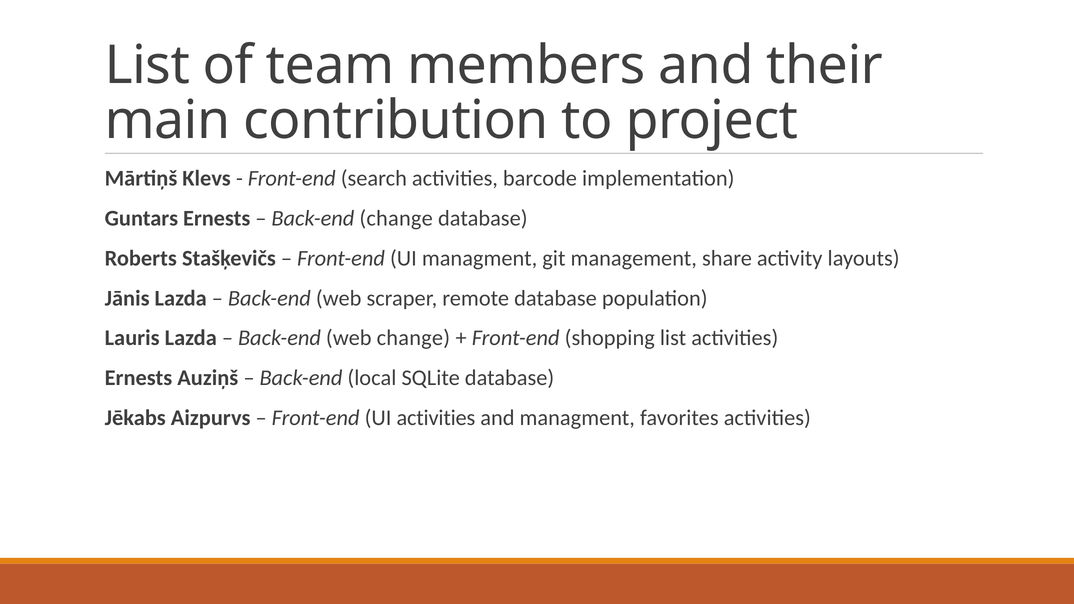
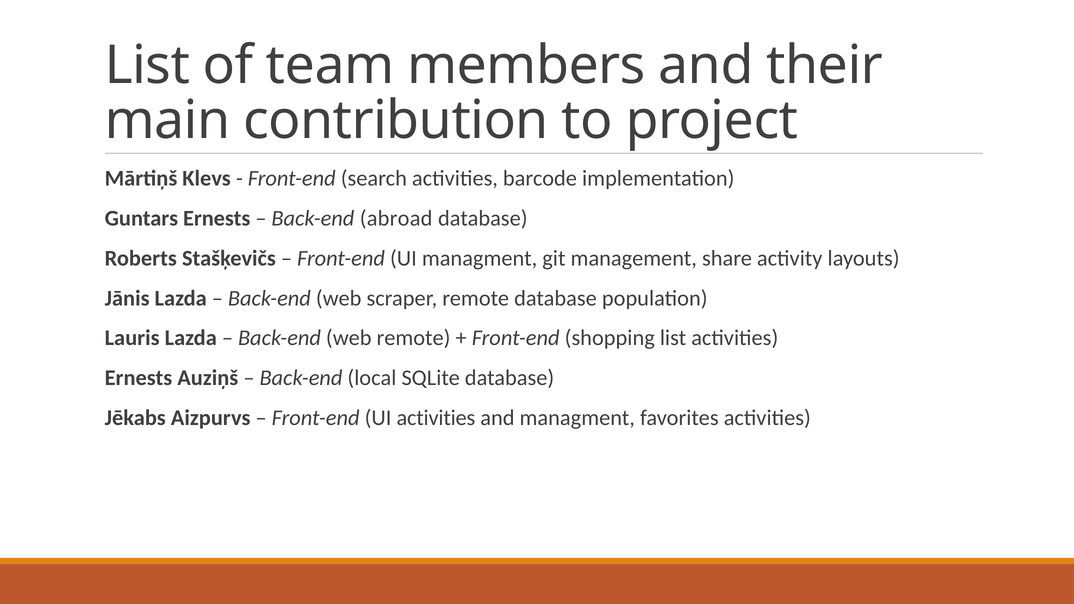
Back-end change: change -> abroad (396, 218)
web change: change -> remote (414, 338)
